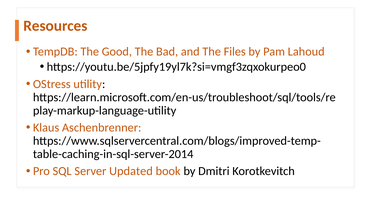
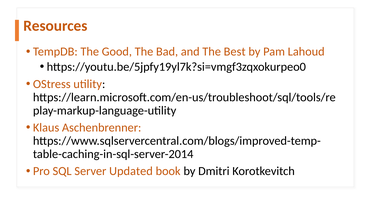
Files: Files -> Best (235, 52)
